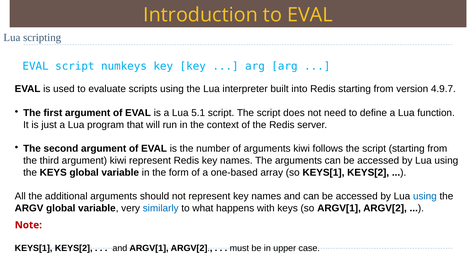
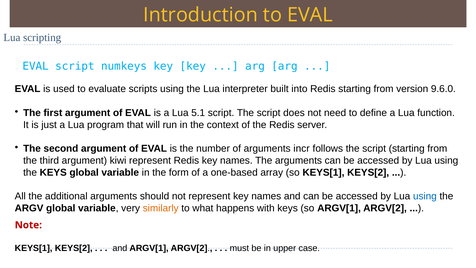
4.9.7: 4.9.7 -> 9.6.0 (443, 89)
arguments kiwi: kiwi -> incr (302, 148)
similarly colour: blue -> orange (161, 208)
